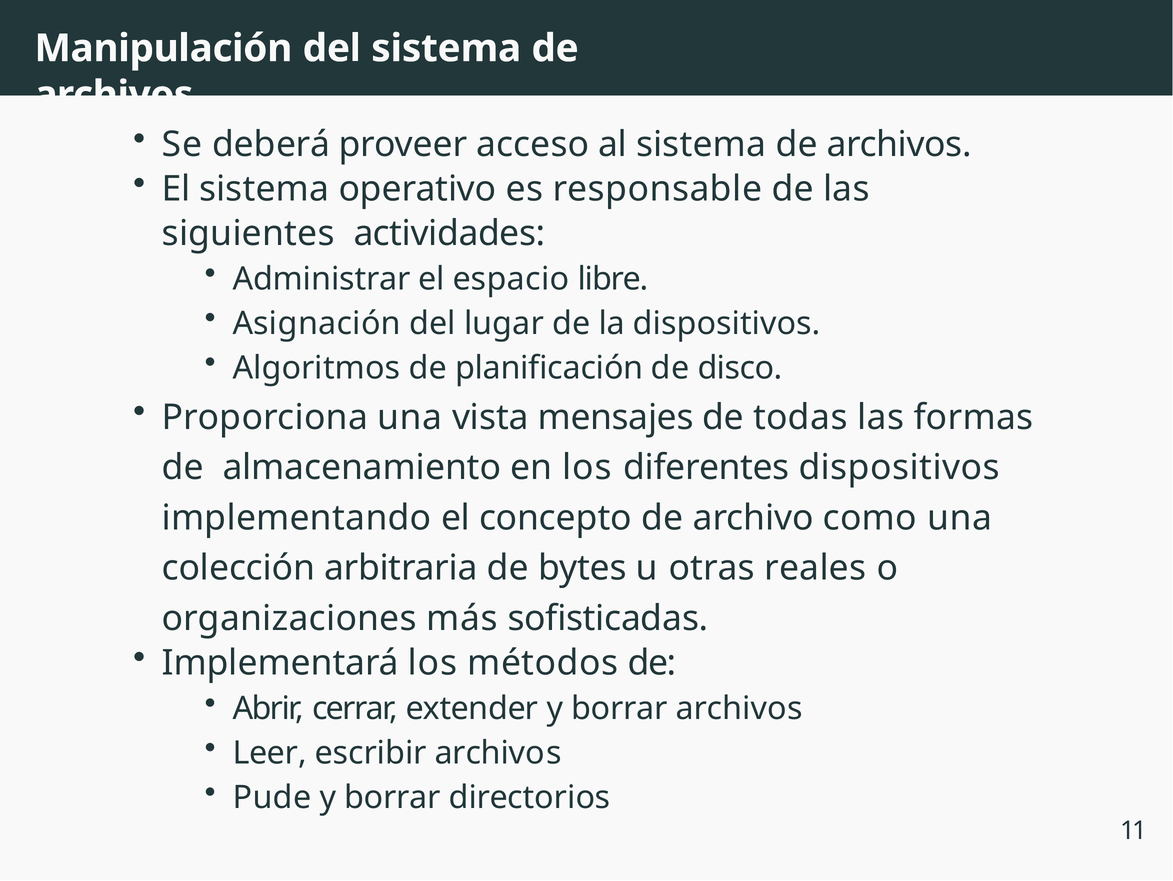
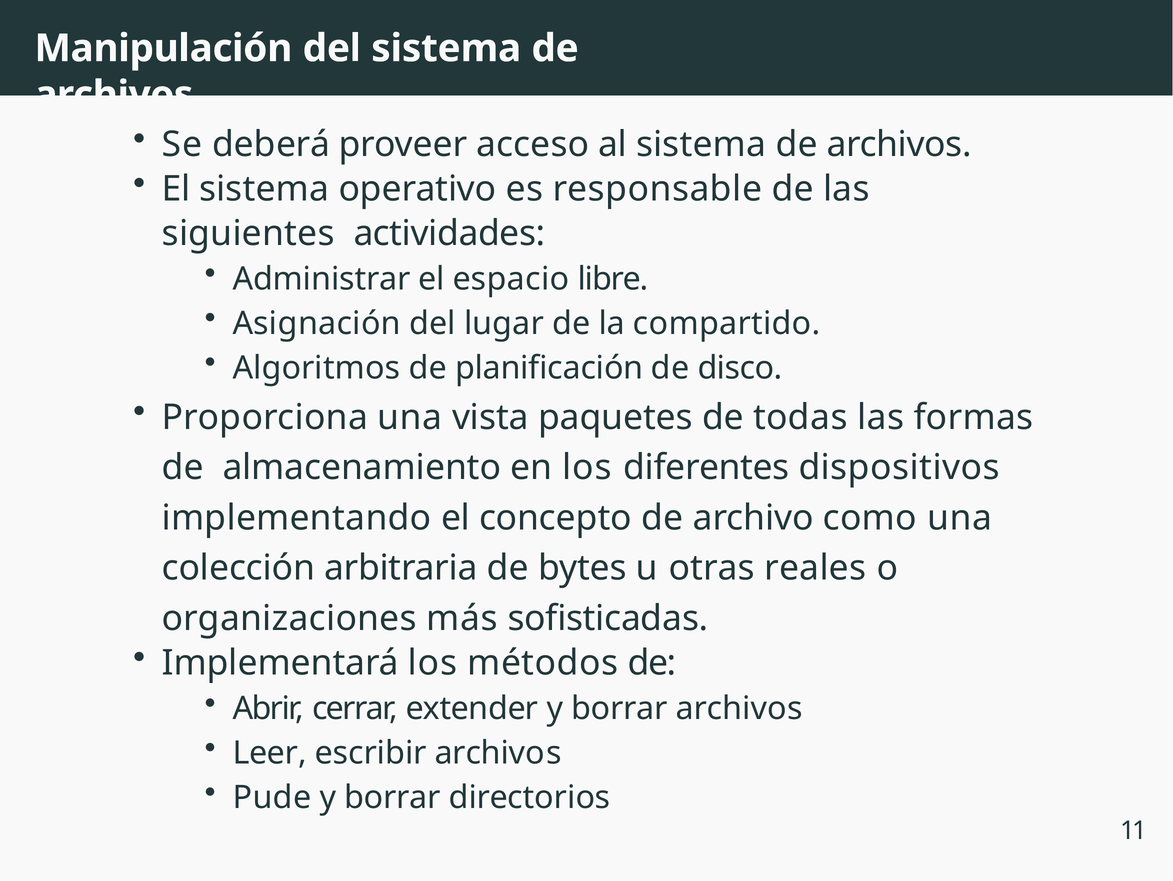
la dispositivos: dispositivos -> compartido (727, 323)
mensajes: mensajes -> paquetes (615, 417)
